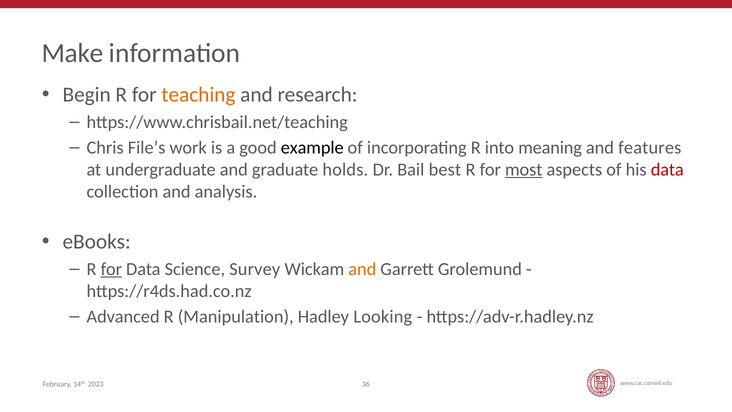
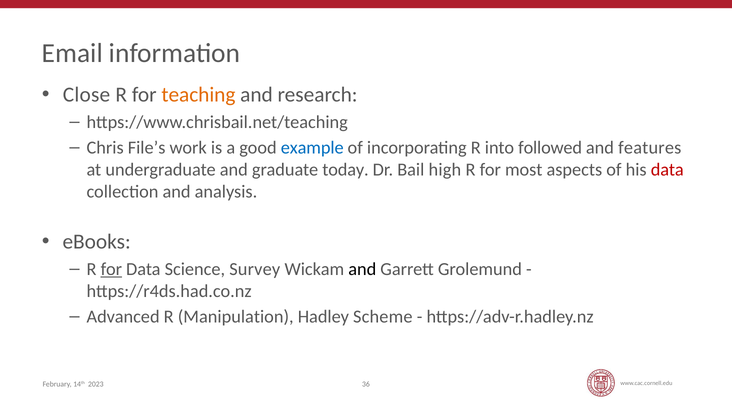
Make: Make -> Email (72, 53)
Begin: Begin -> Close (87, 95)
example colour: black -> blue (312, 148)
meaning: meaning -> followed (550, 148)
holds: holds -> today (346, 170)
best: best -> high (445, 170)
most underline: present -> none (524, 170)
and colour: orange -> black (362, 269)
Looking: Looking -> Scheme (383, 317)
